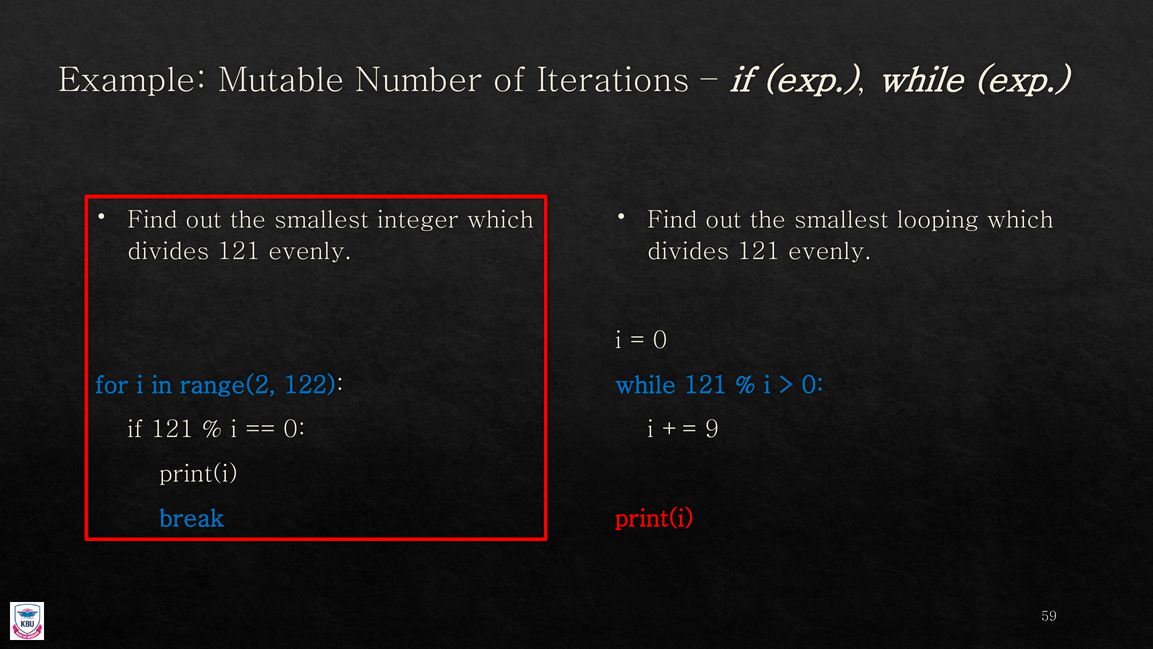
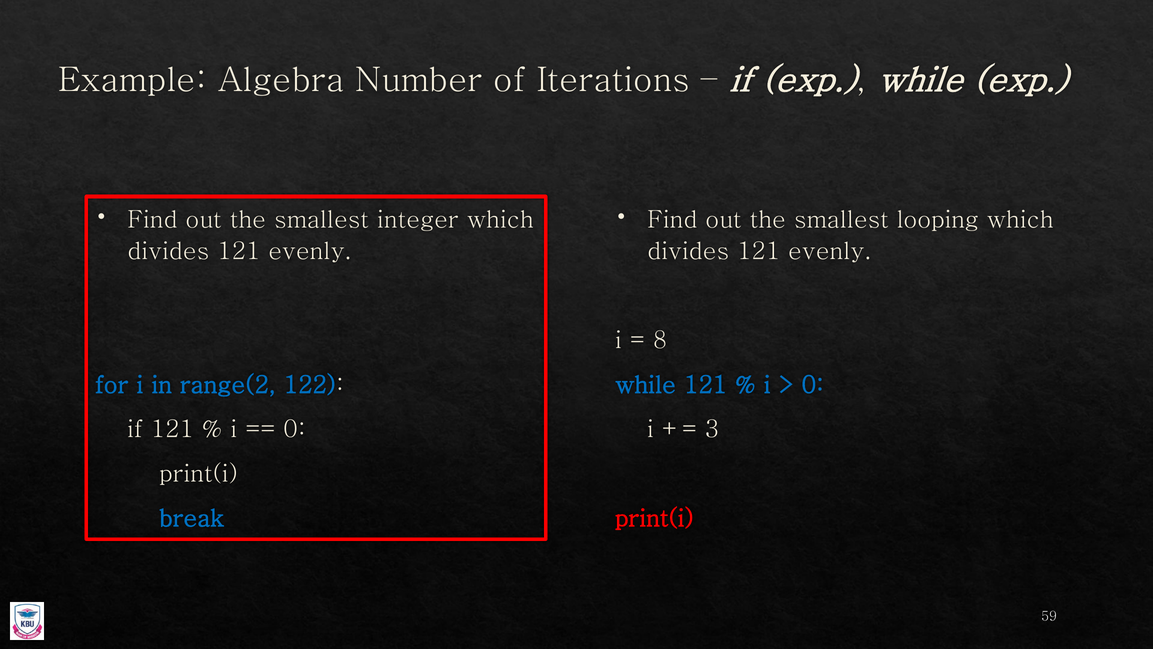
Mutable: Mutable -> Algebra (281, 80)
0: 0 -> 8 (660, 340)
9: 9 -> 3 (712, 429)
